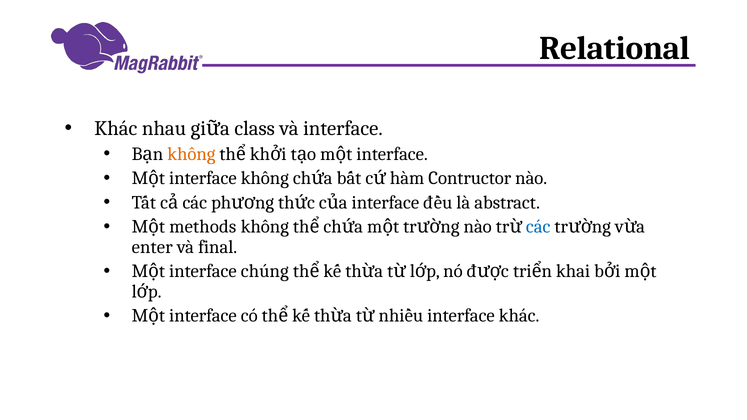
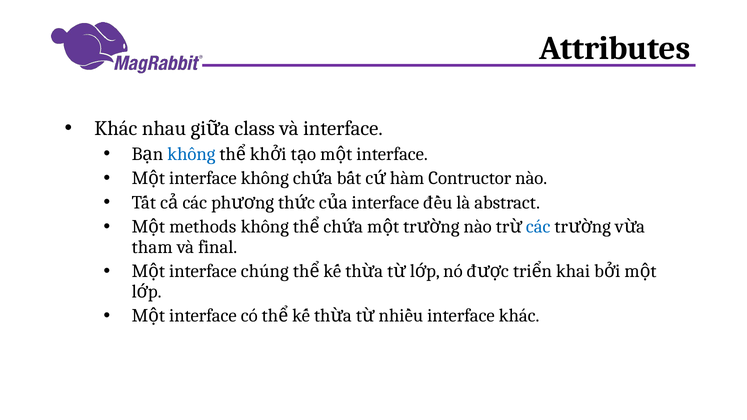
Relational: Relational -> Attributes (615, 48)
không colour: orange -> blue (191, 154)
enter: enter -> tham (152, 247)
